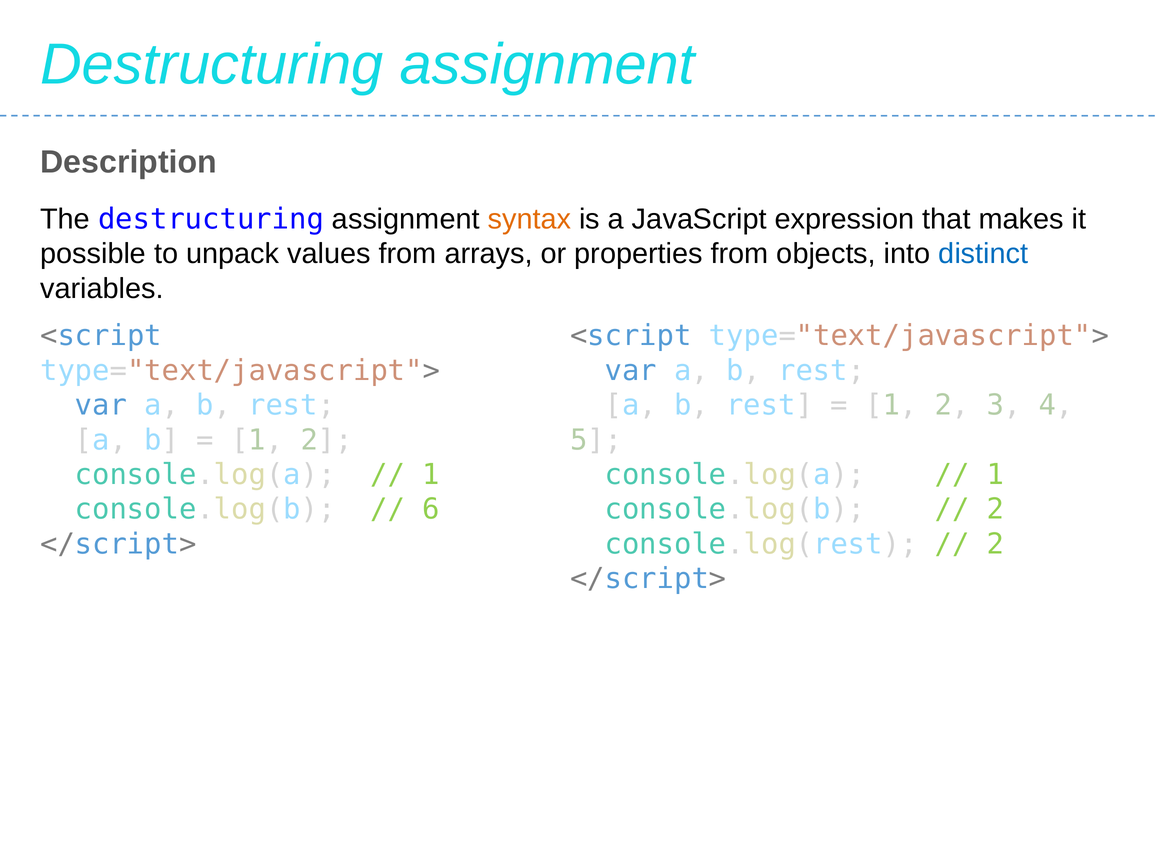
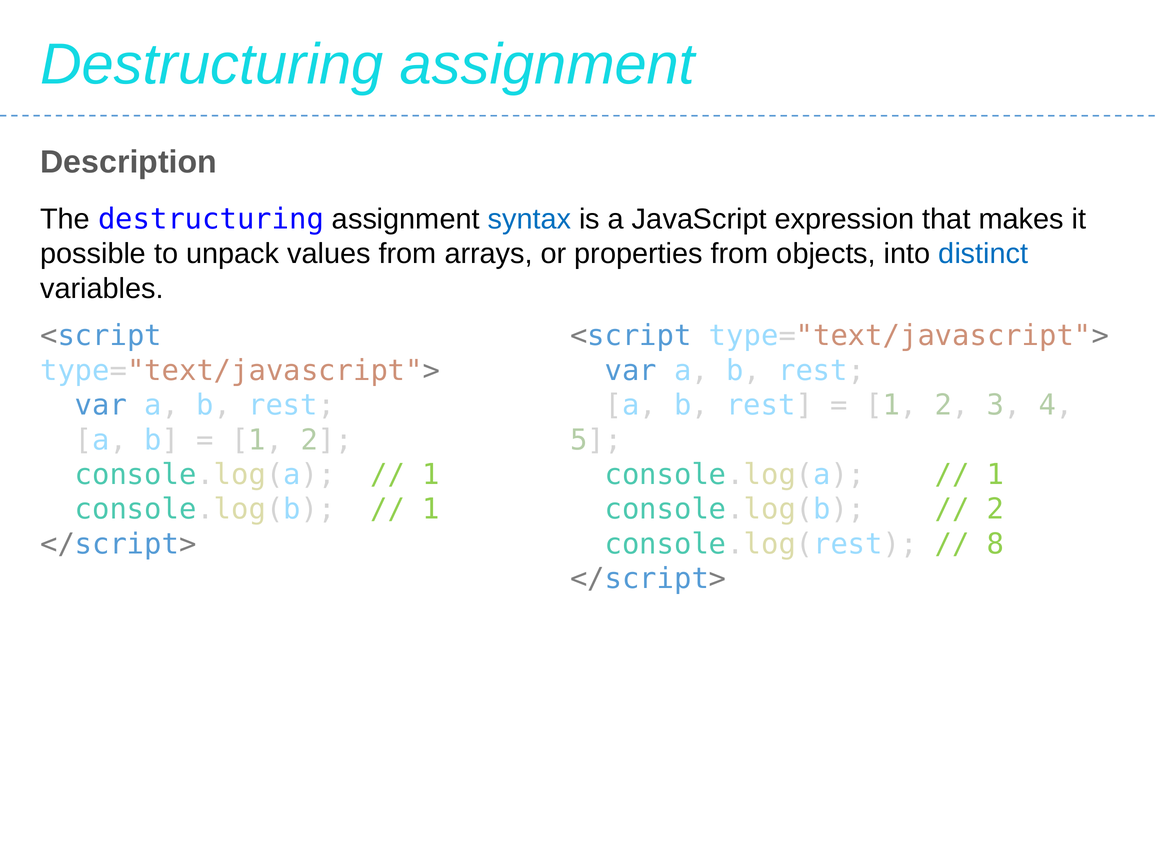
syntax colour: orange -> blue (529, 219)
6: 6 -> 1 (431, 509)
2: 2 -> 8 (995, 544)
